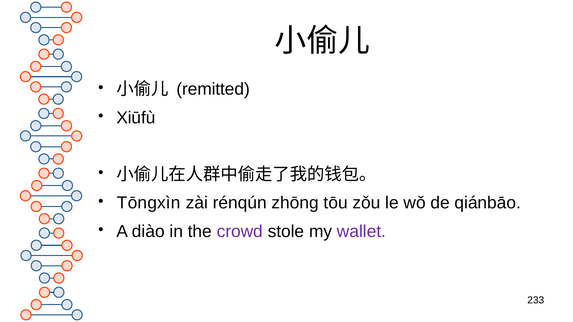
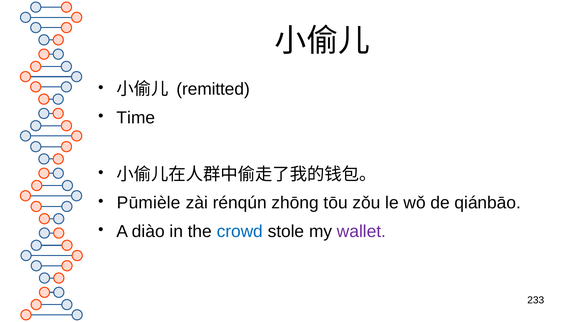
Xiūfù: Xiūfù -> Time (136, 118)
Tōngxìn: Tōngxìn -> Pūmièle (149, 203)
crowd colour: purple -> blue (240, 232)
